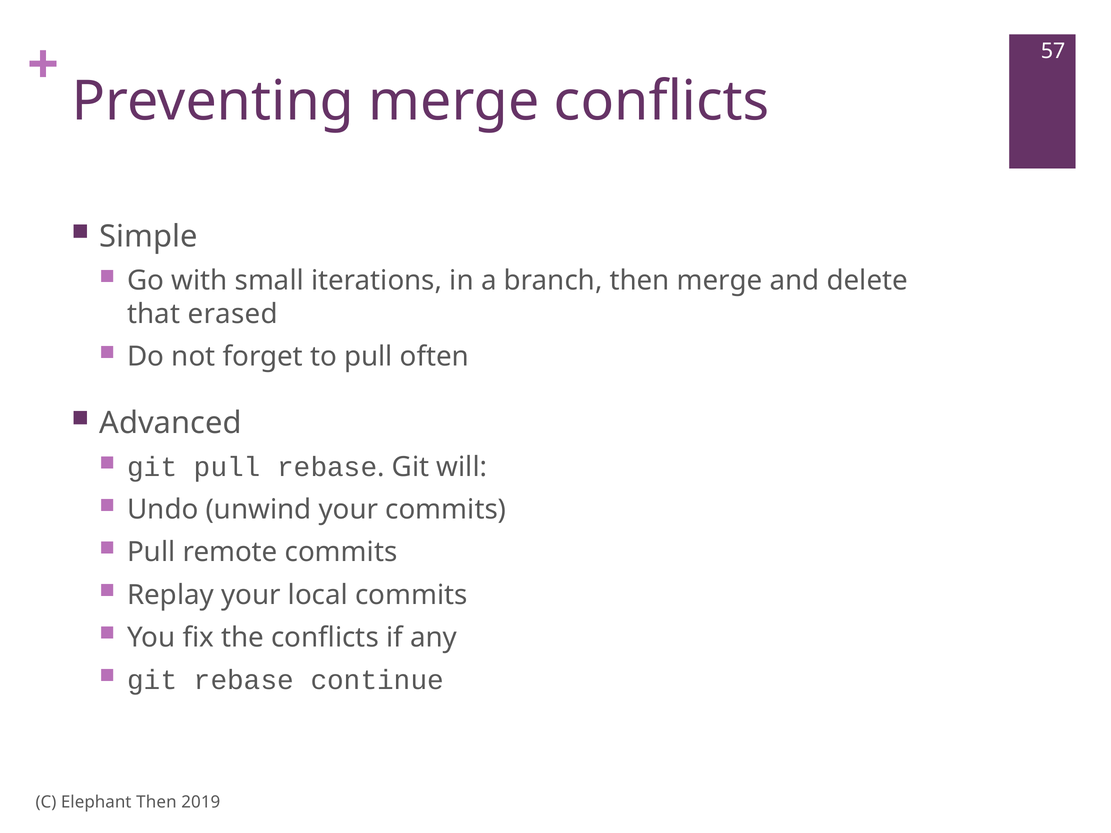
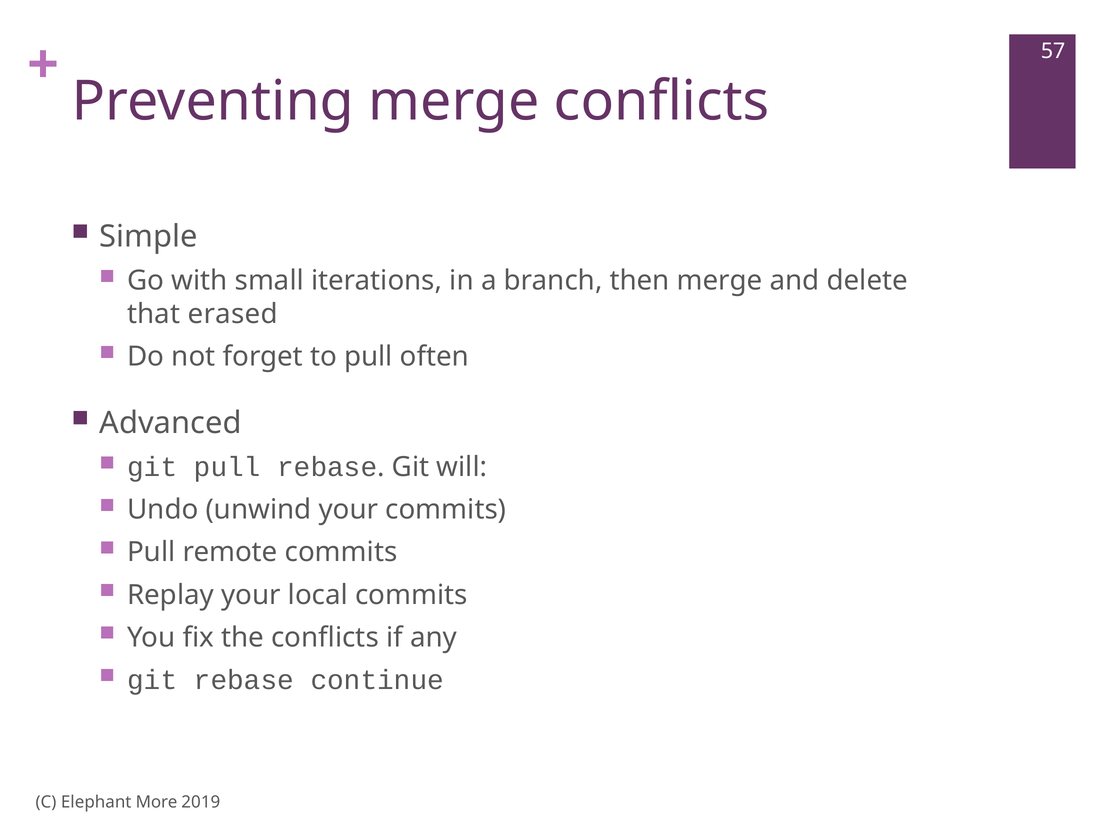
Elephant Then: Then -> More (157, 802)
